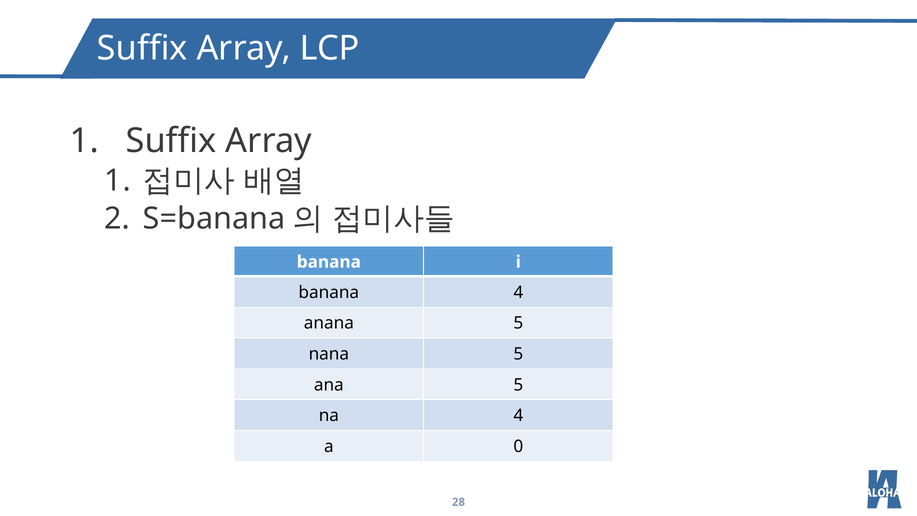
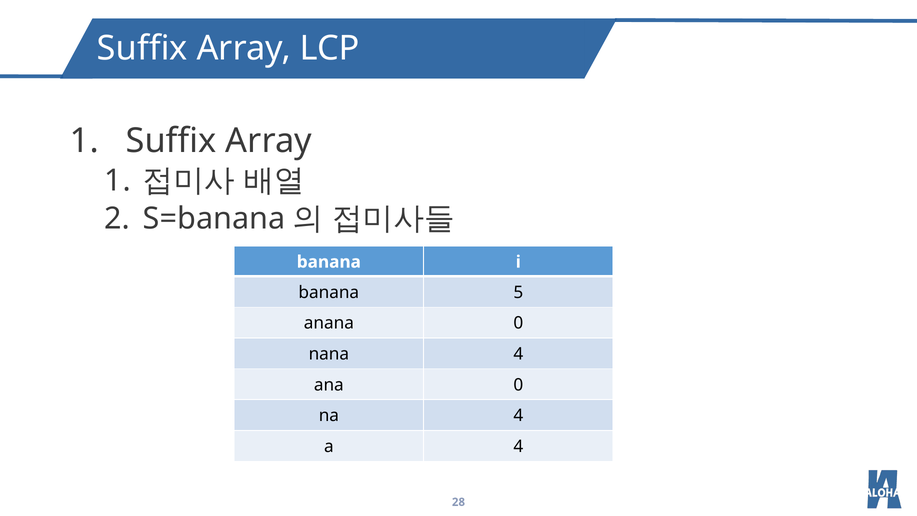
banana 4: 4 -> 5 (518, 292)
anana 5: 5 -> 0 (518, 323)
nana 5: 5 -> 4 (518, 354)
ana 5: 5 -> 0 (518, 385)
a 0: 0 -> 4 (518, 446)
